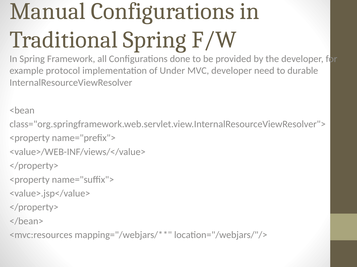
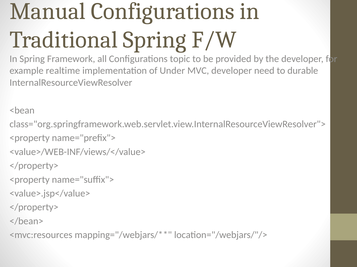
done: done -> topic (180, 59)
protocol: protocol -> realtime (63, 71)
